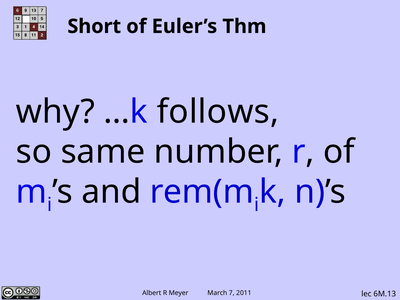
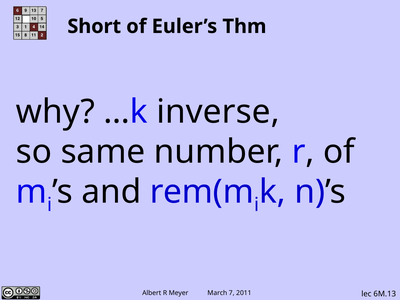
follows: follows -> inverse (218, 112)
